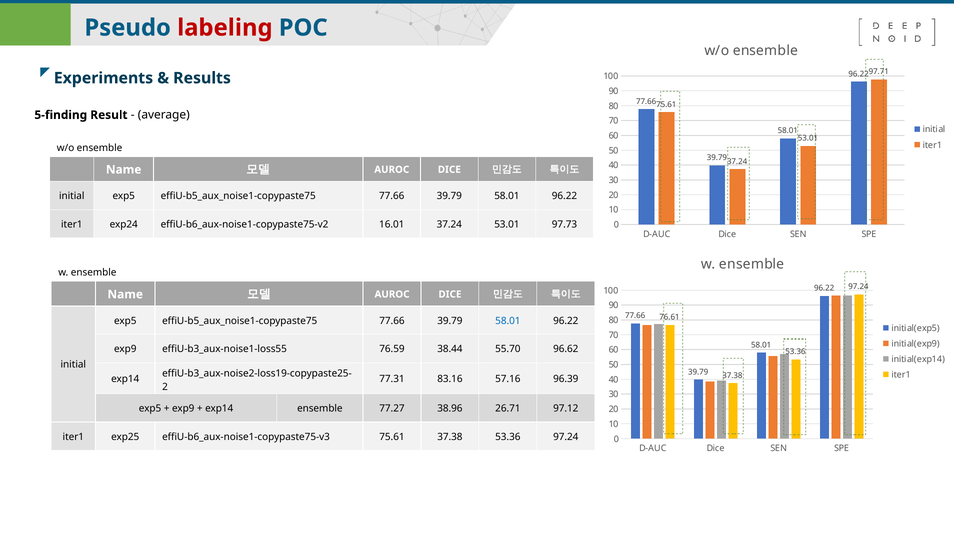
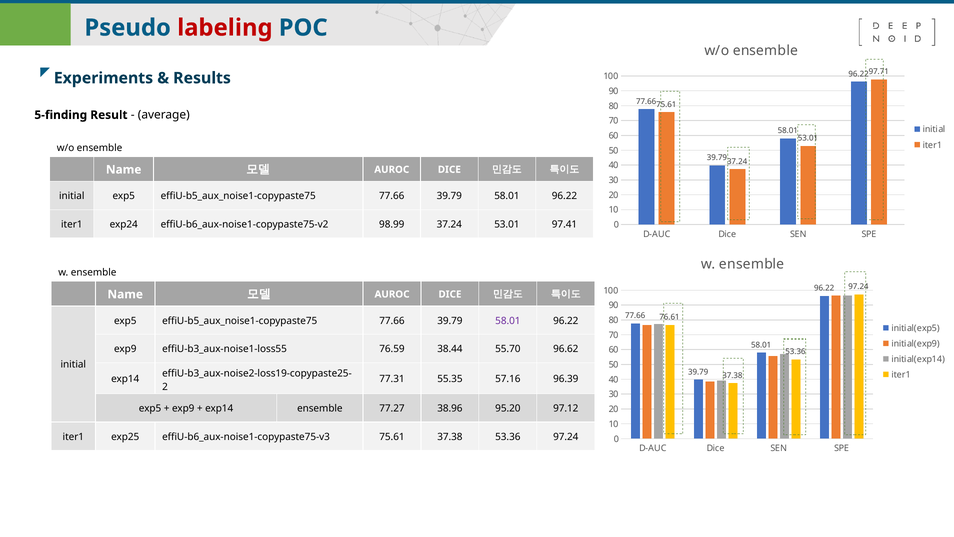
16.01: 16.01 -> 98.99 (392, 224)
97.73: 97.73 -> 97.41 (564, 224)
58.01 colour: blue -> purple (508, 321)
83.16: 83.16 -> 55.35 (450, 379)
26.71: 26.71 -> 95.20 (508, 408)
